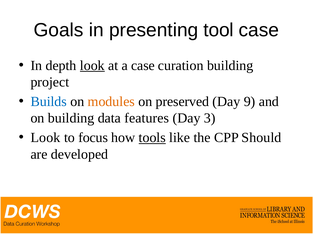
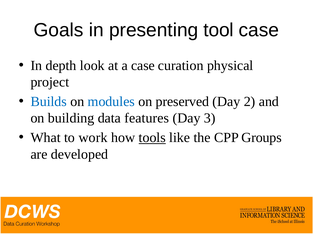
look underline: present -> none (92, 66)
curation building: building -> physical (230, 66)
modules colour: orange -> blue (111, 102)
9: 9 -> 2 (250, 102)
Look: Look -> What (46, 138)
focus: focus -> work (93, 138)
Should: Should -> Groups (262, 138)
